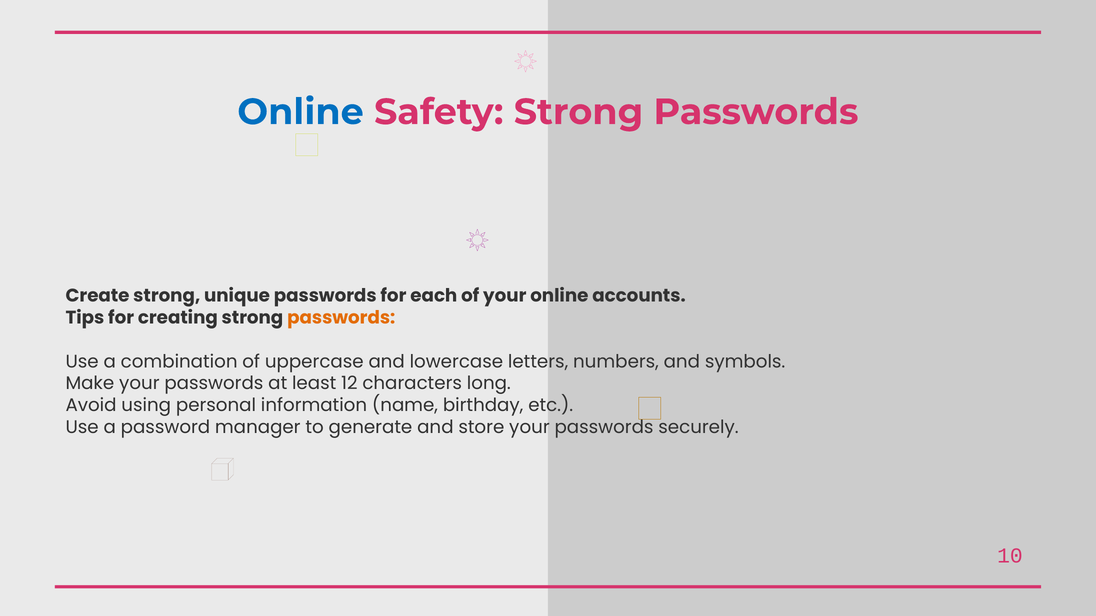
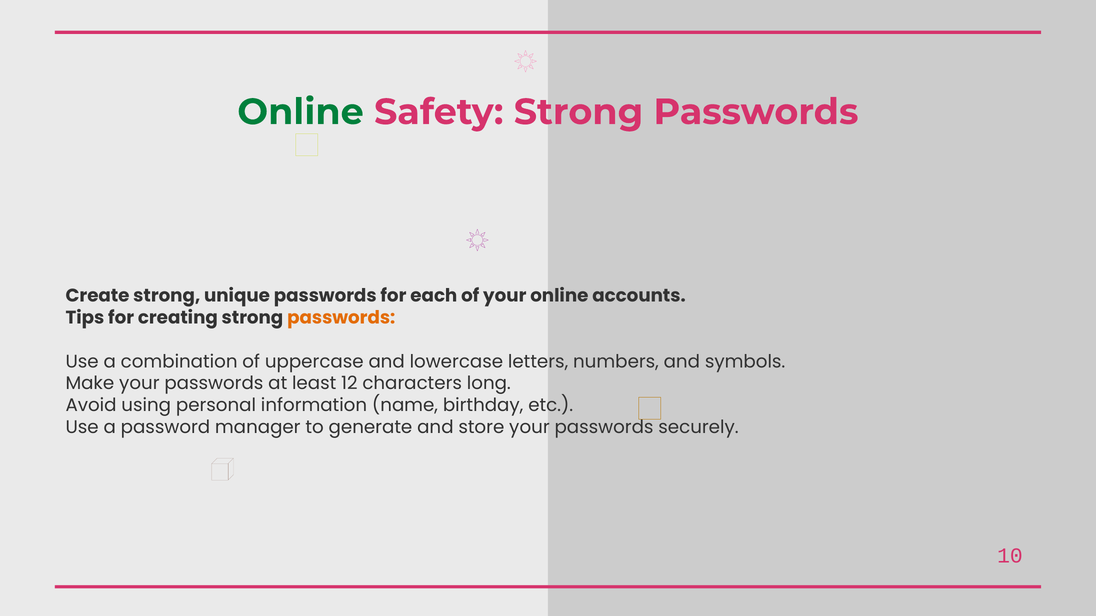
Online colour: blue -> green (300, 112)
